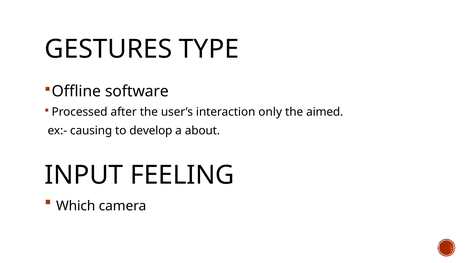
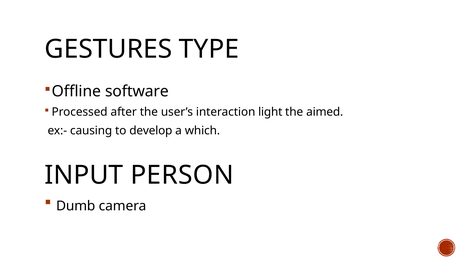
only: only -> light (270, 112)
about: about -> which (202, 131)
FEELING: FEELING -> PERSON (182, 175)
Which: Which -> Dumb (76, 206)
